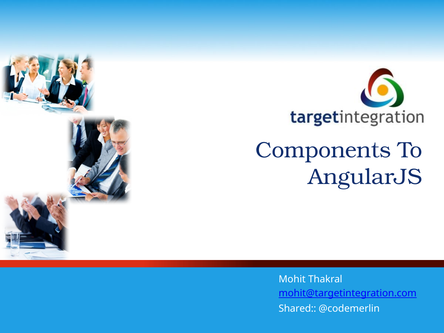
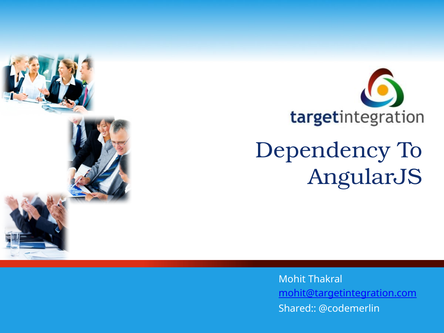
Components: Components -> Dependency (323, 150)
